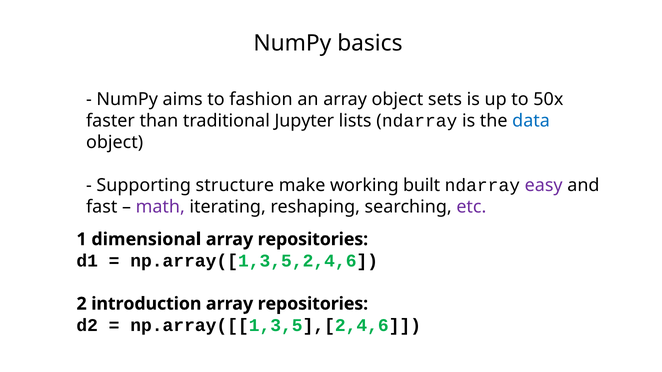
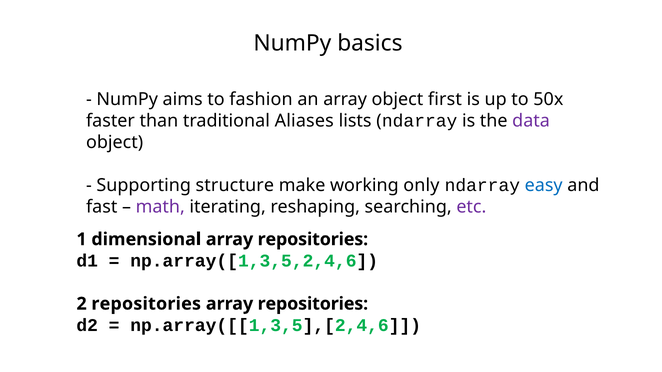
sets: sets -> first (445, 99)
Jupyter: Jupyter -> Aliases (304, 121)
data colour: blue -> purple (531, 121)
built: built -> only (421, 185)
easy colour: purple -> blue (544, 185)
2 introduction: introduction -> repositories (146, 304)
